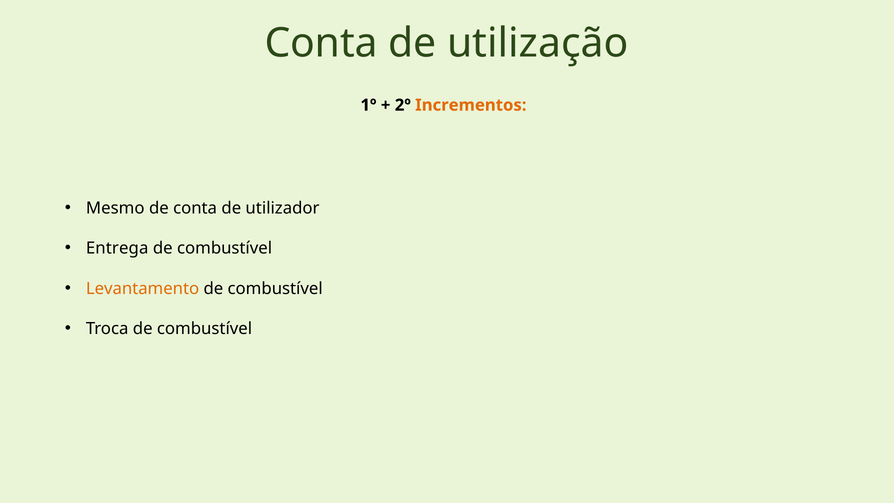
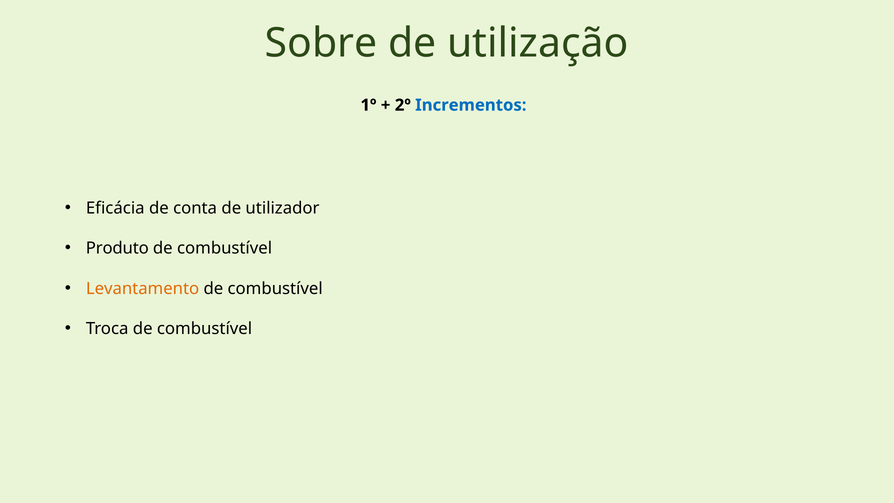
Conta: Conta -> Sobre (321, 43)
Incrementos colour: orange -> blue (471, 105)
Mesmo: Mesmo -> Eficácia (115, 208)
Entrega: Entrega -> Produto (117, 248)
